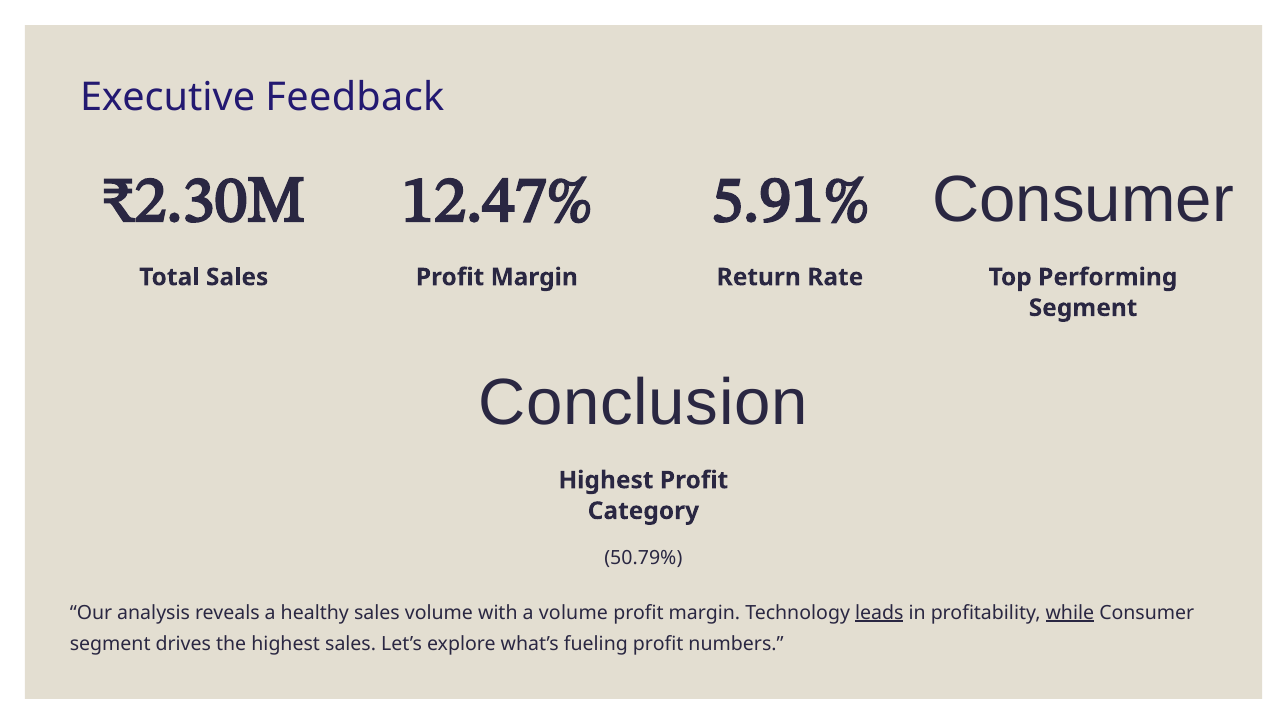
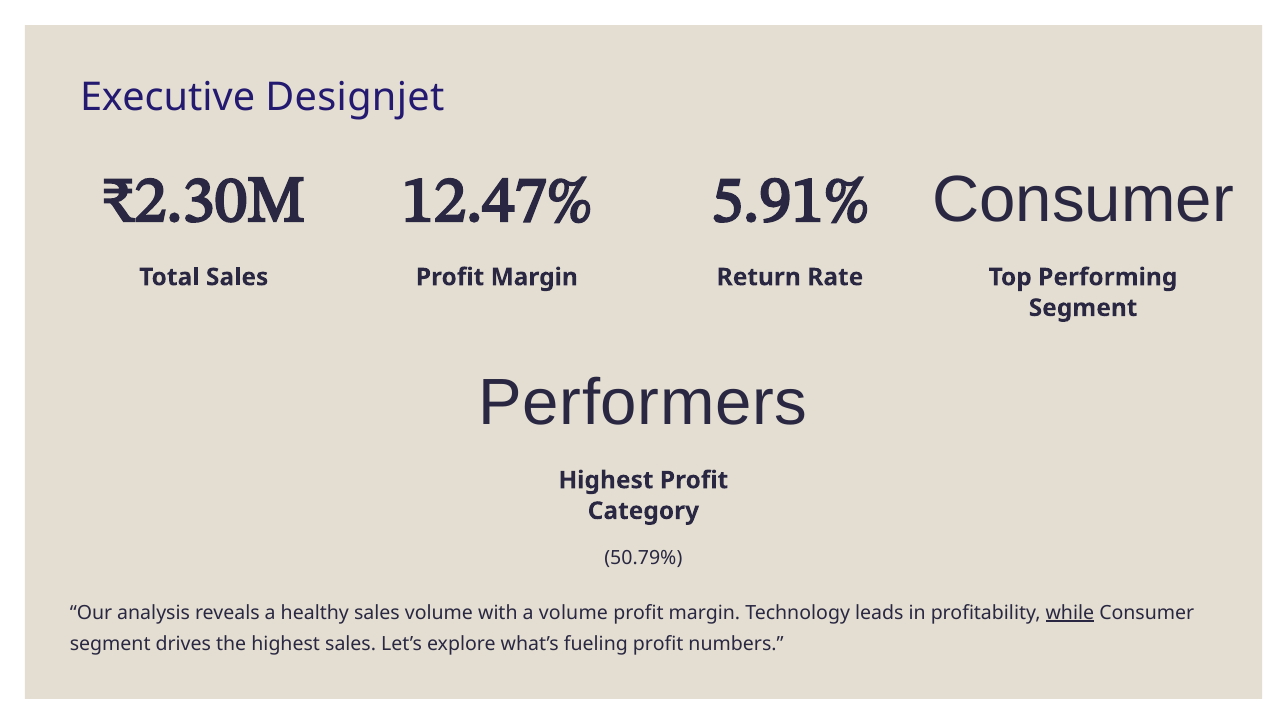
Feedback: Feedback -> Designjet (355, 98)
Conclusion: Conclusion -> Performers (643, 402)
leads underline: present -> none (879, 613)
